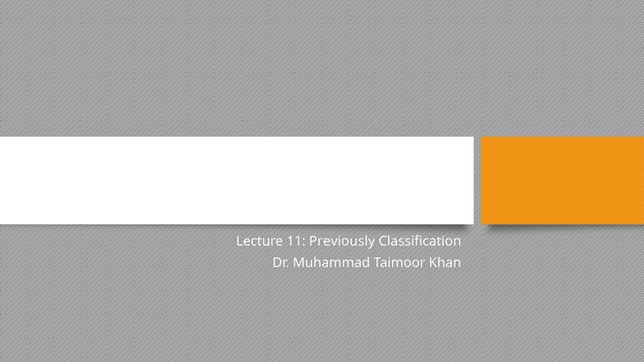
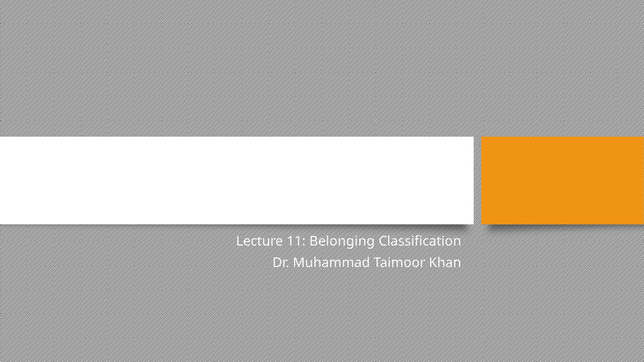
Previously: Previously -> Belonging (342, 242)
